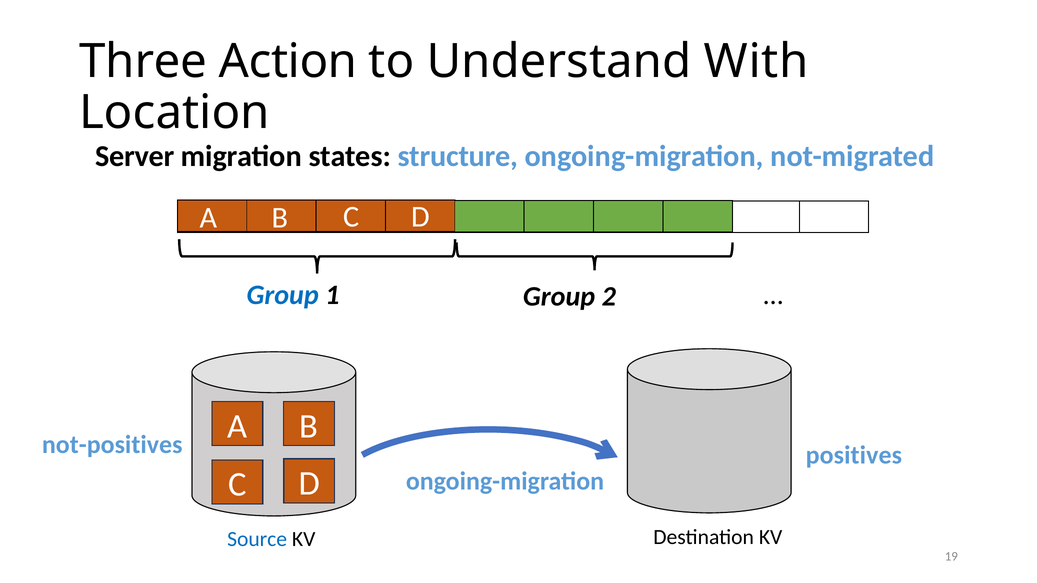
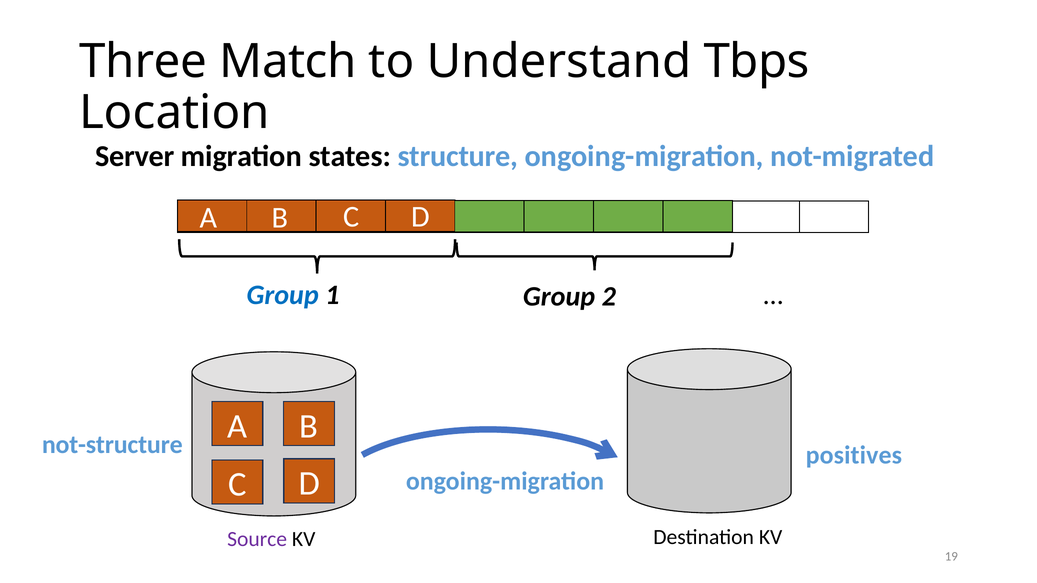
Action: Action -> Match (288, 61)
With: With -> Tbps (757, 61)
not-positives: not-positives -> not-structure (112, 445)
Source colour: blue -> purple (257, 539)
